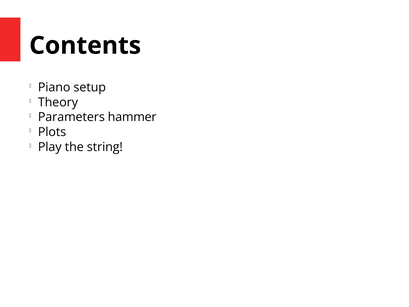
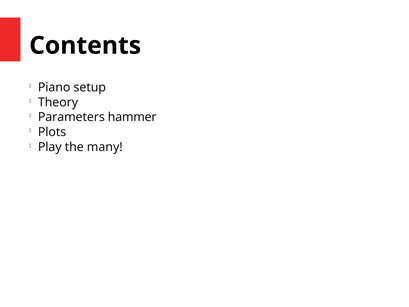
string: string -> many (105, 147)
